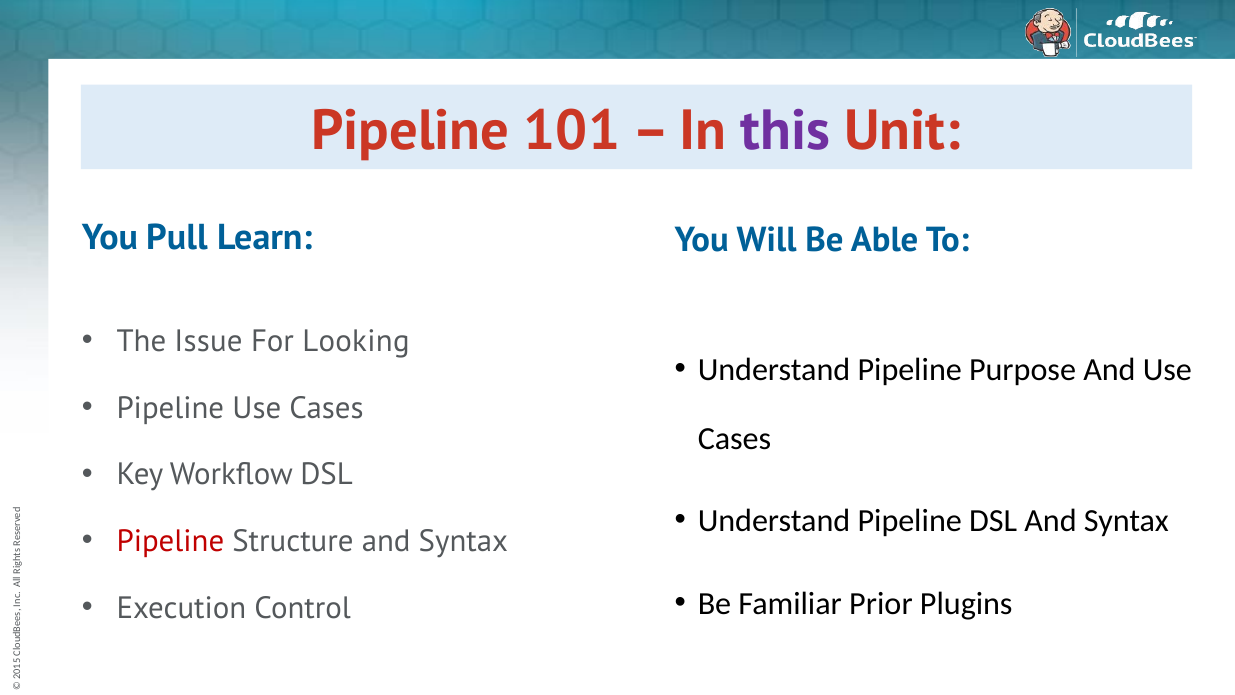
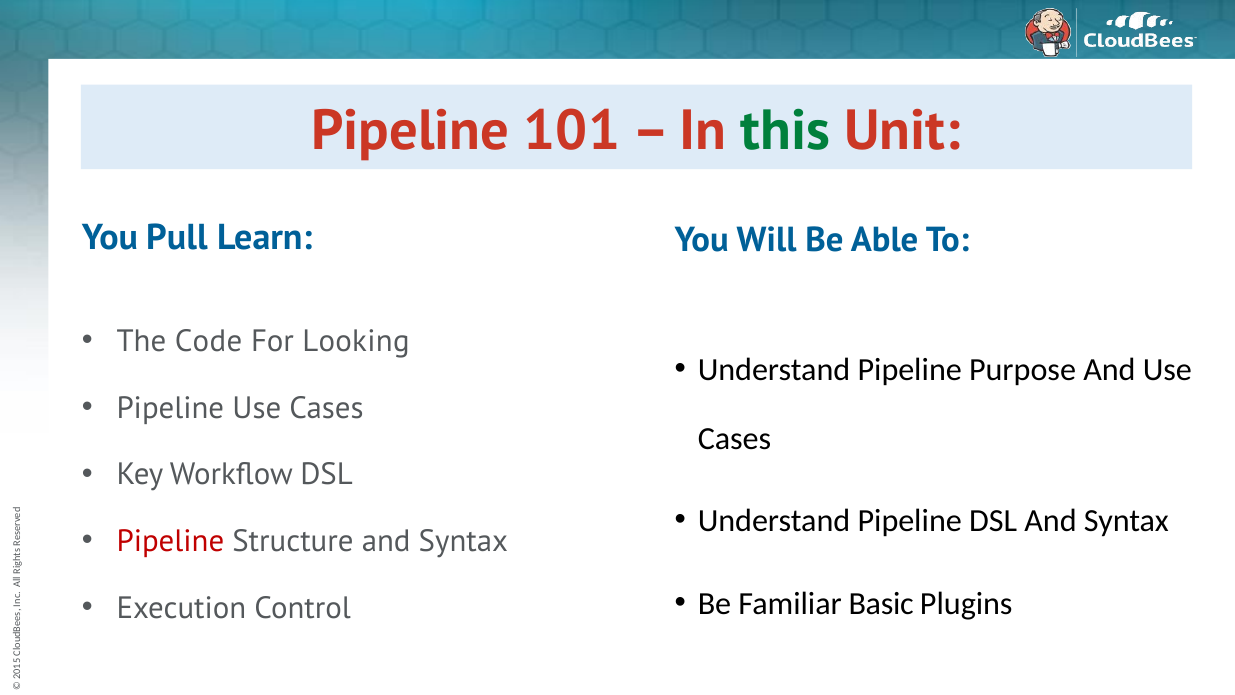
this colour: purple -> green (785, 131)
Issue: Issue -> Code (209, 341)
Prior: Prior -> Basic (881, 603)
